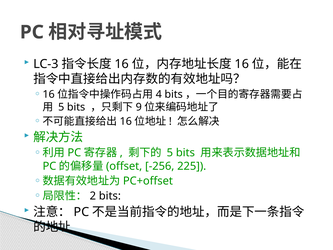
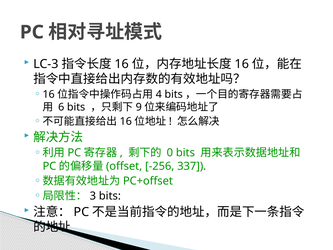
5: 5 -> 6 (61, 107)
5: 5 -> 0 (170, 153)
225: 225 -> 337 (192, 166)
2: 2 -> 3 (93, 196)
